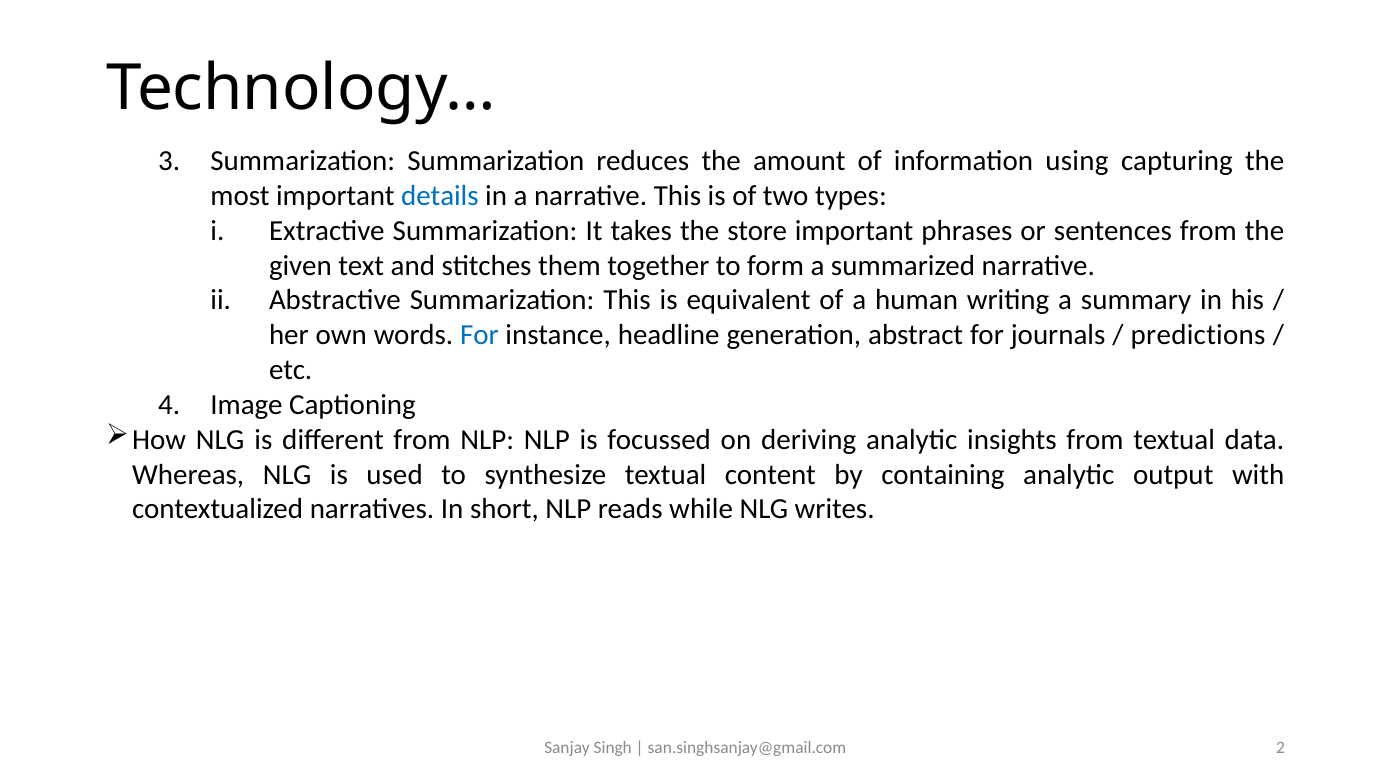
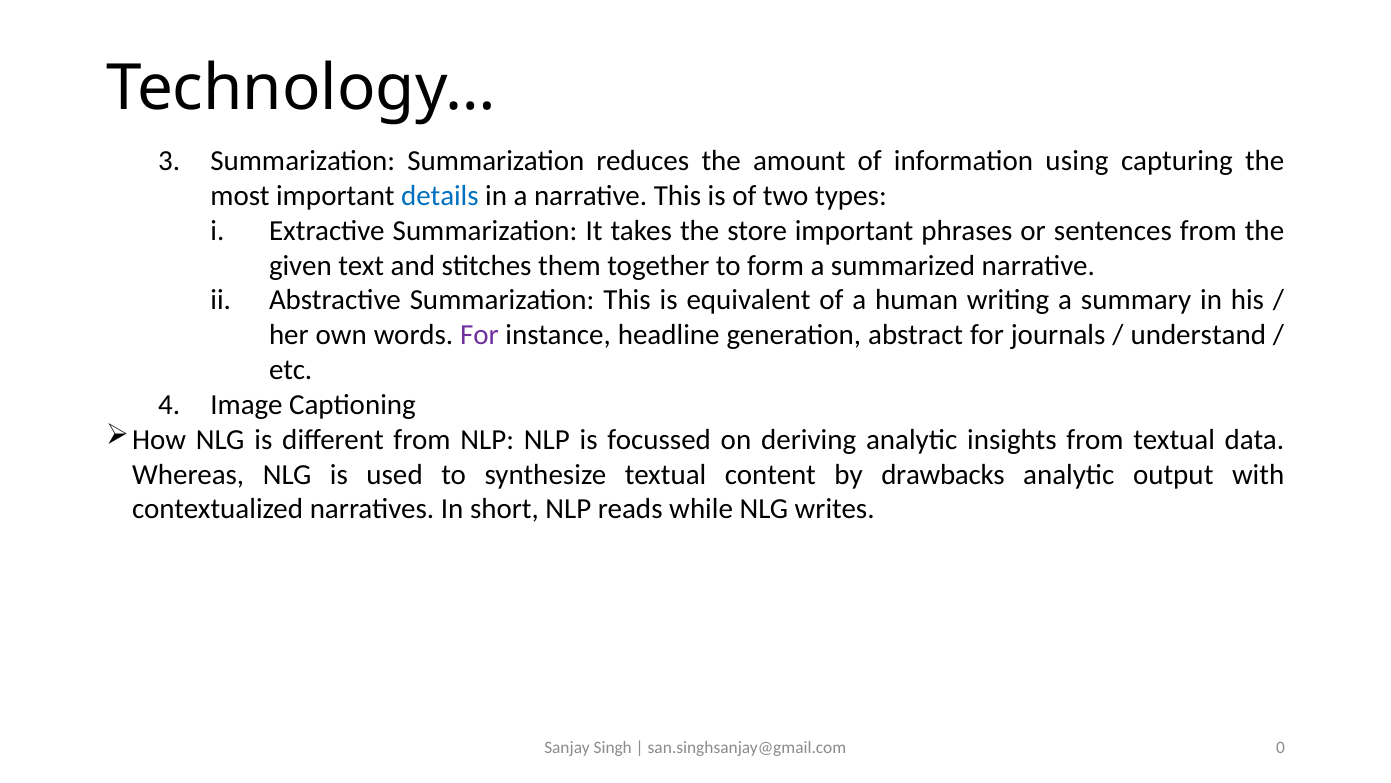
For colour: blue -> purple (479, 335)
predictions: predictions -> understand (1198, 335)
containing: containing -> drawbacks (943, 474)
2: 2 -> 0 (1281, 747)
